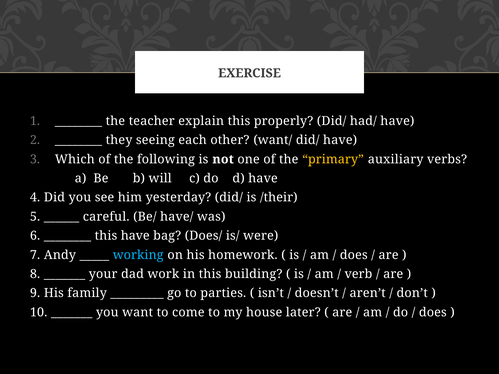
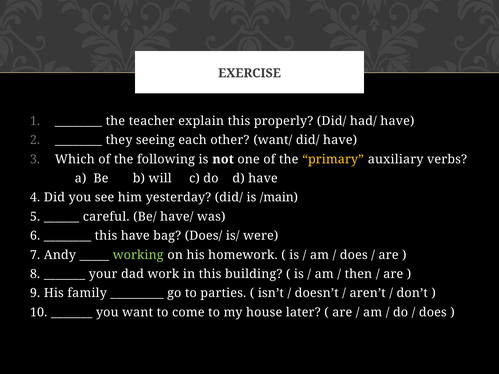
/their: /their -> /main (279, 198)
working colour: light blue -> light green (138, 255)
verb: verb -> then (358, 274)
